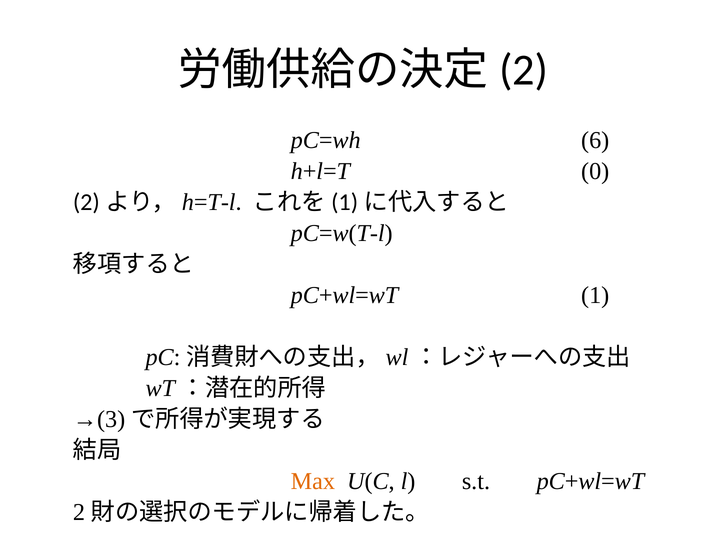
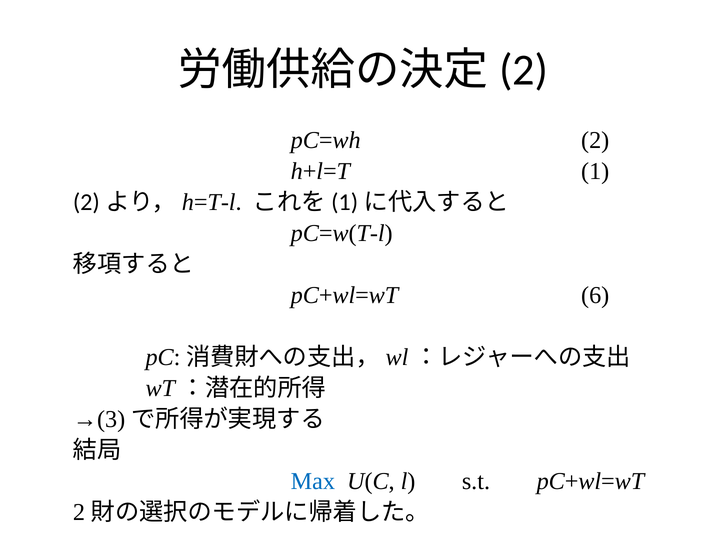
6: 6 -> 2 (595, 140)
0: 0 -> 1 (595, 171)
1: 1 -> 6 (595, 295)
Max colour: orange -> blue (313, 481)
